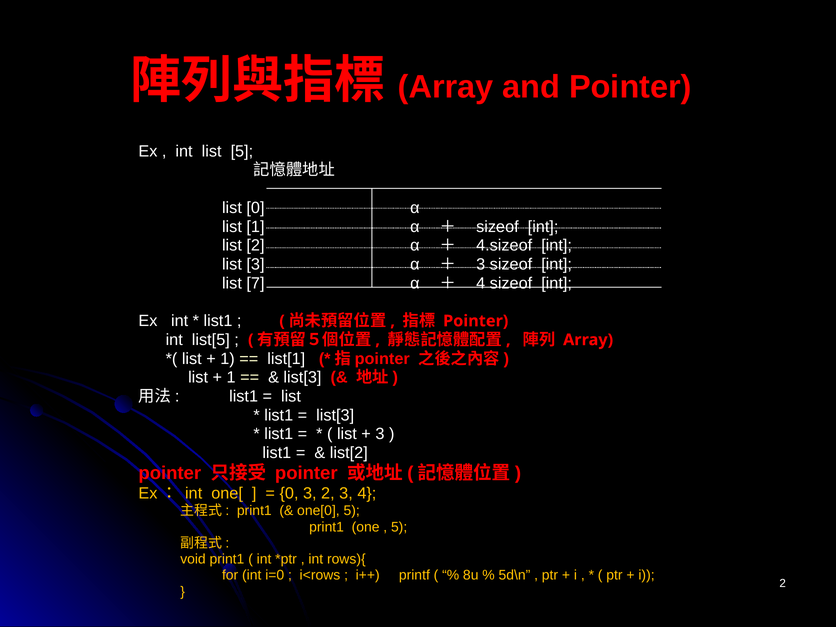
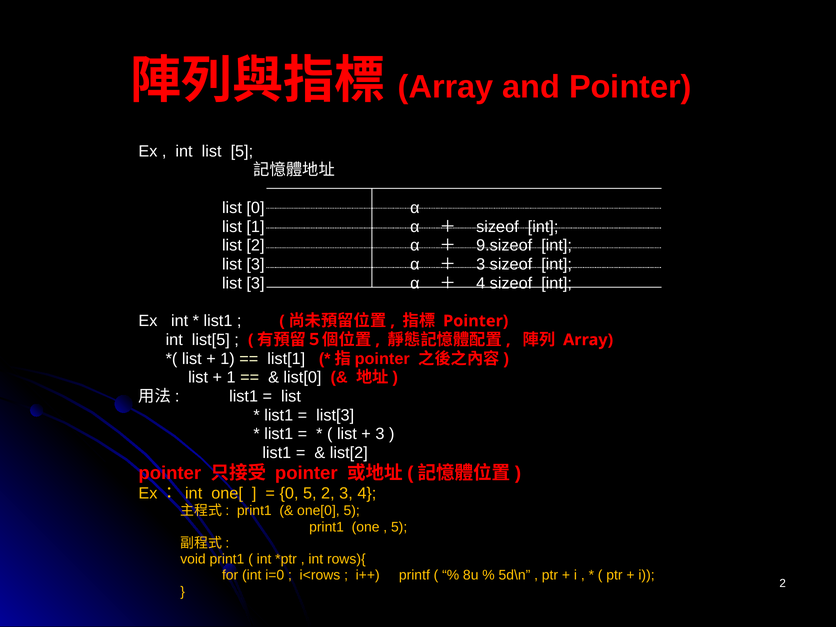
4.sizeof: 4.sizeof -> 9.sizeof (504, 246)
7: 7 -> 3 (255, 283)
list[3: list[3 -> list[0 (302, 378)
0 3: 3 -> 5 (310, 493)
